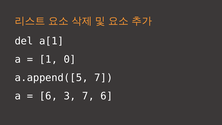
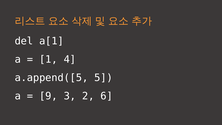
0: 0 -> 4 (70, 59)
a.append([5 7: 7 -> 5 (103, 78)
6: 6 -> 9 (48, 96)
3 7: 7 -> 2 (88, 96)
